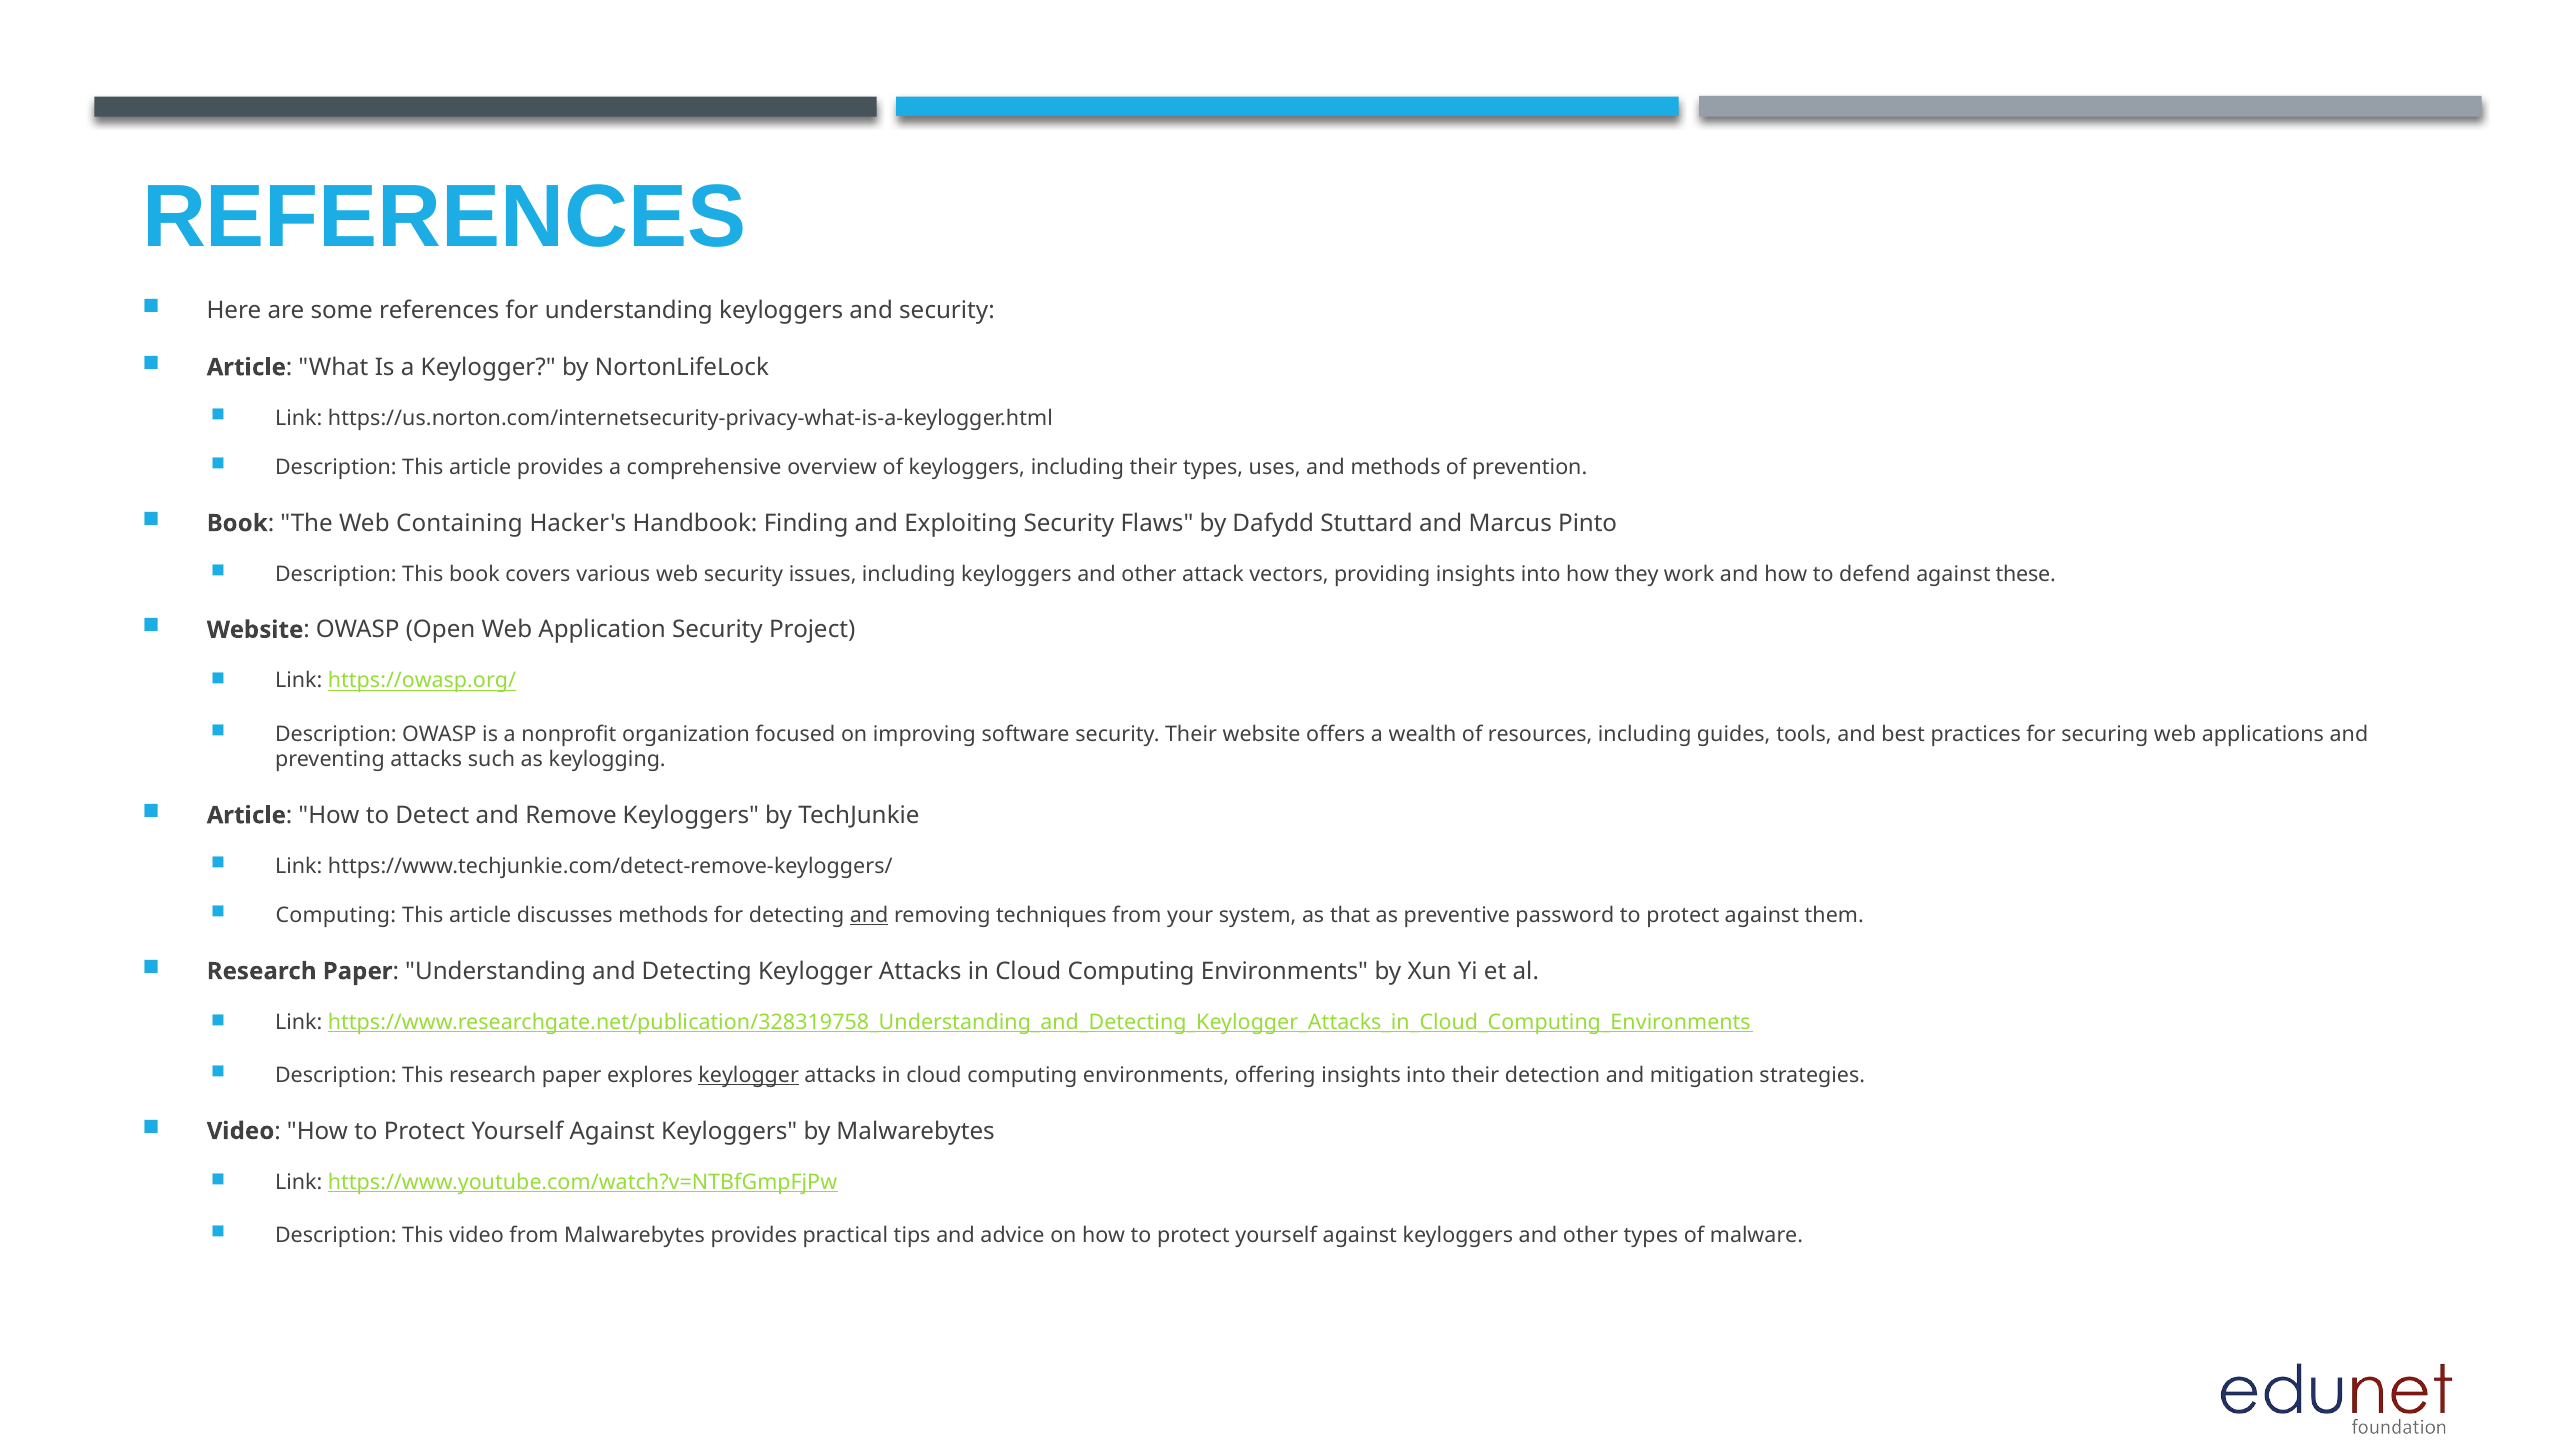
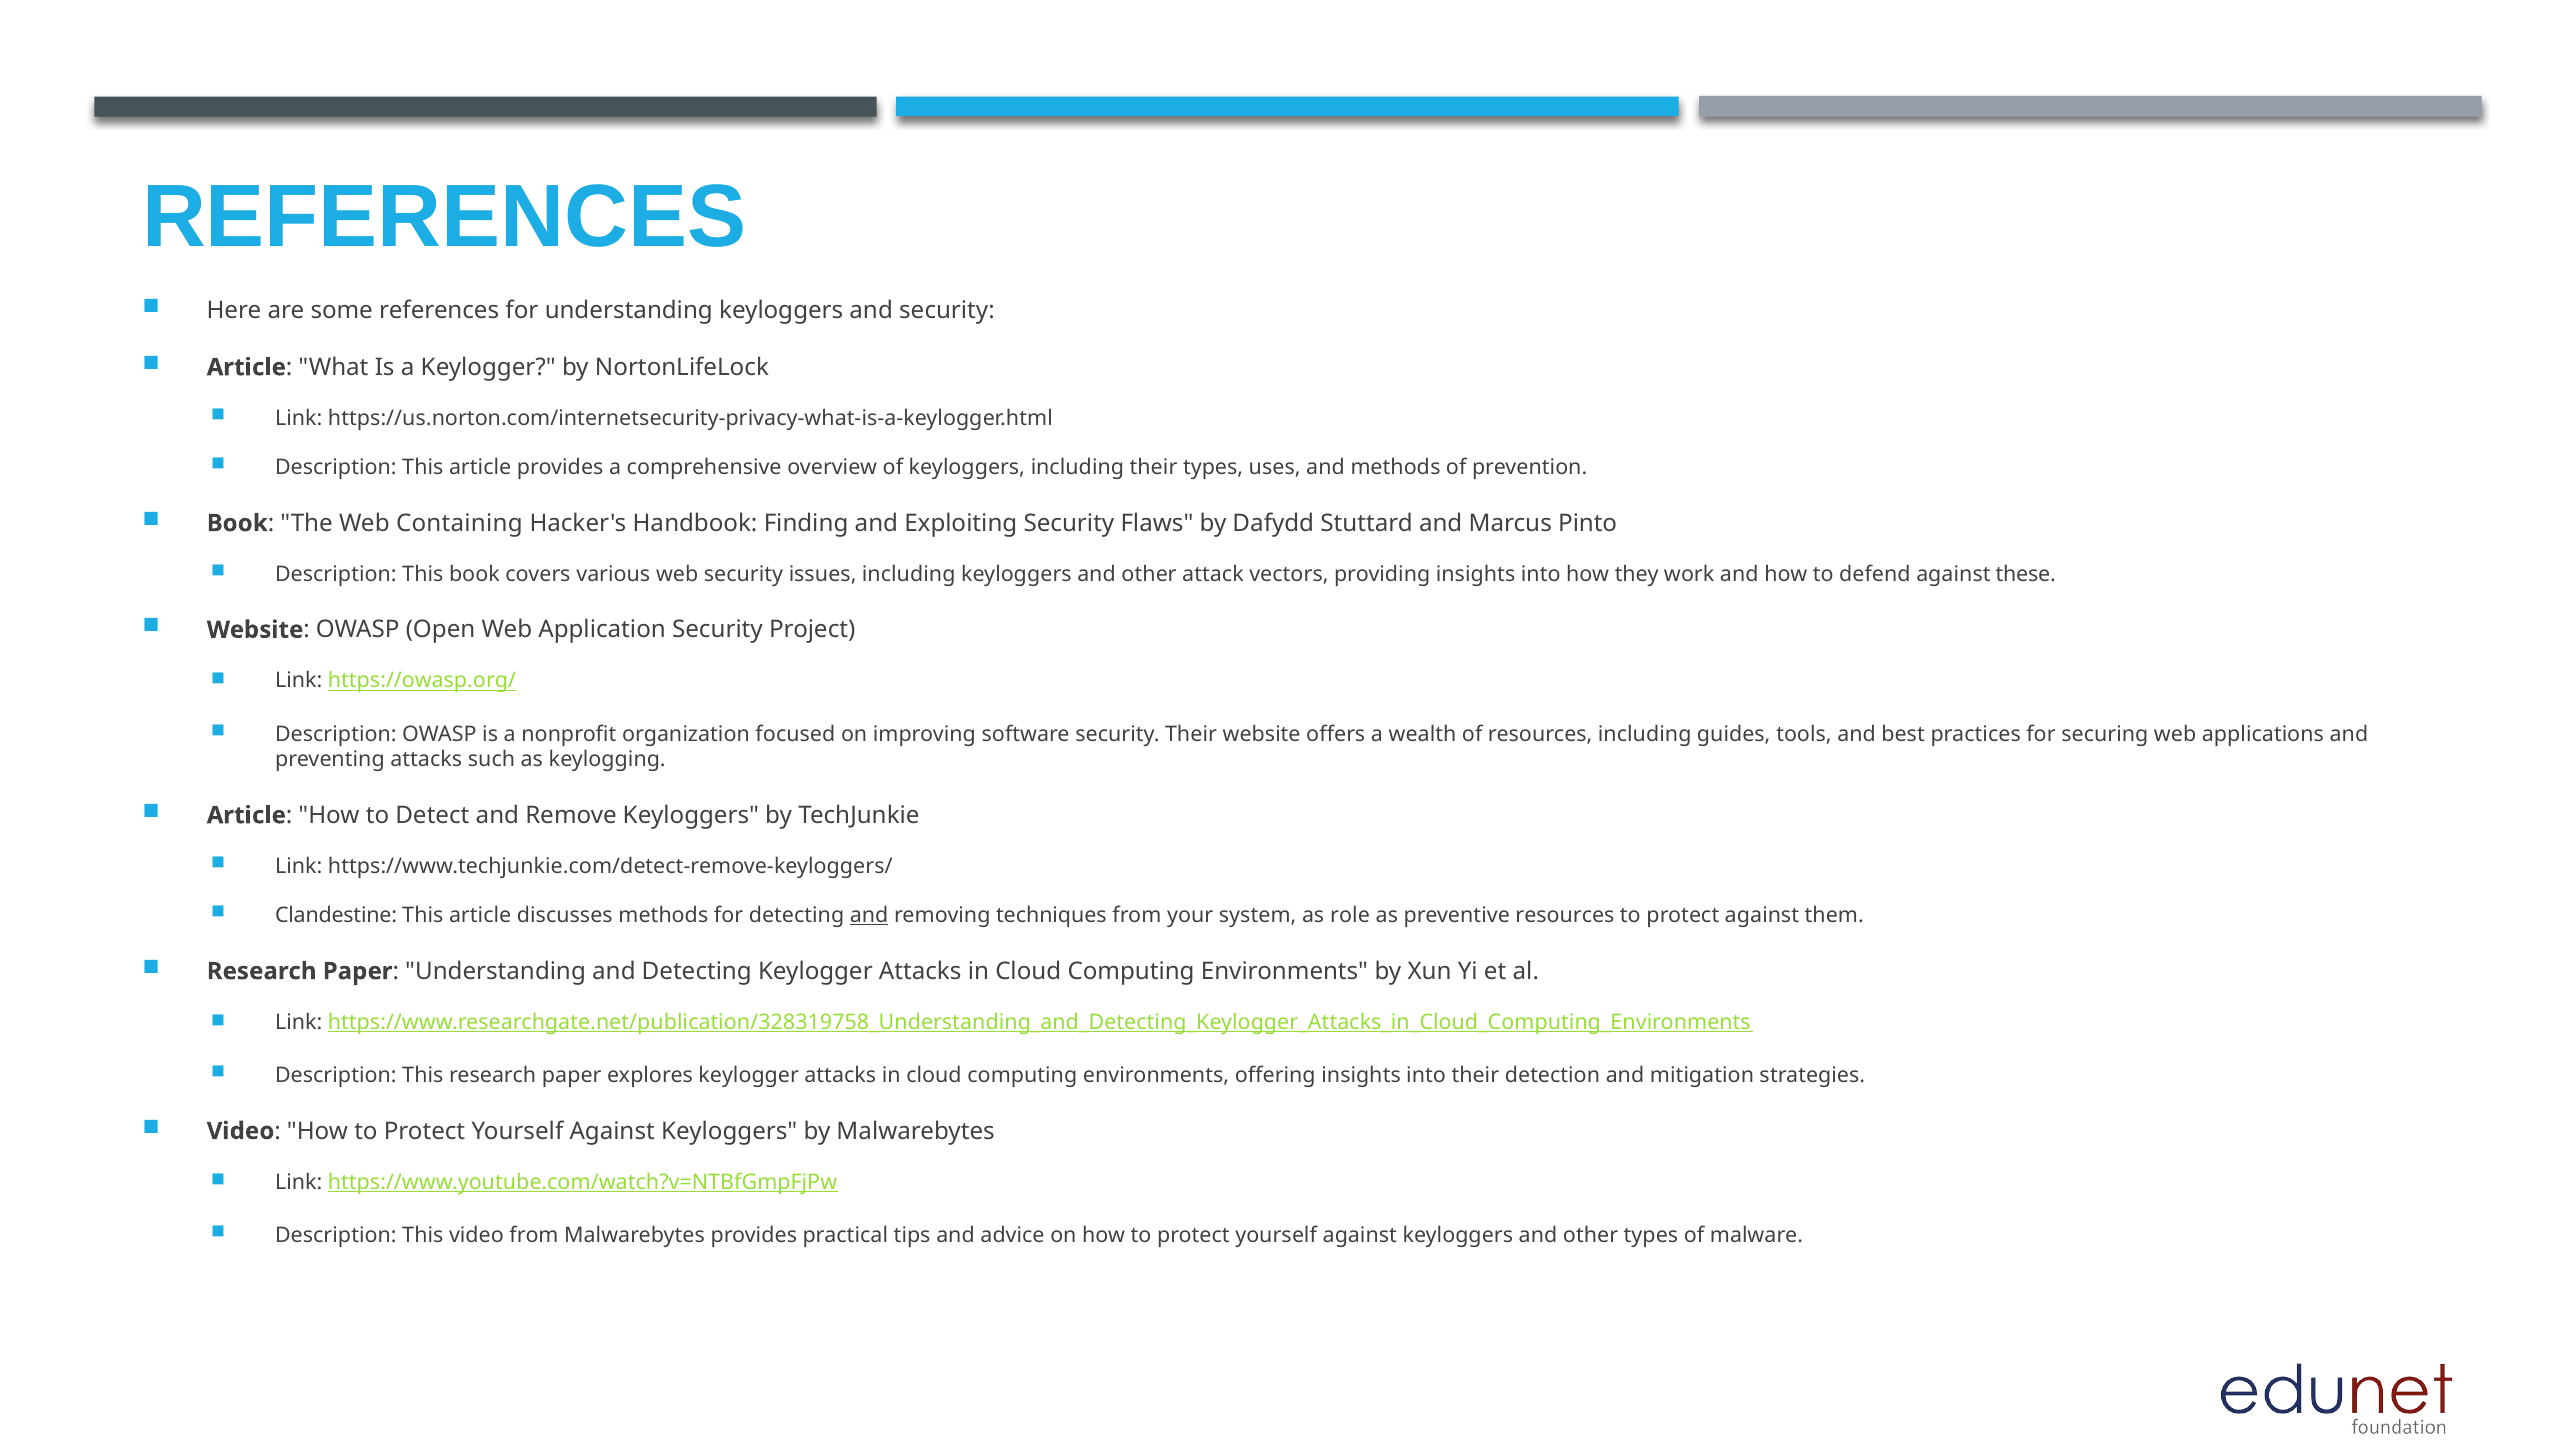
Computing: Computing -> Clandestine (336, 916)
that: that -> role (1350, 916)
preventive password: password -> resources (1565, 916)
keylogger underline: present -> none (749, 1075)
